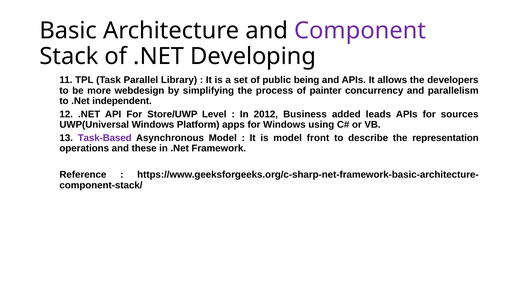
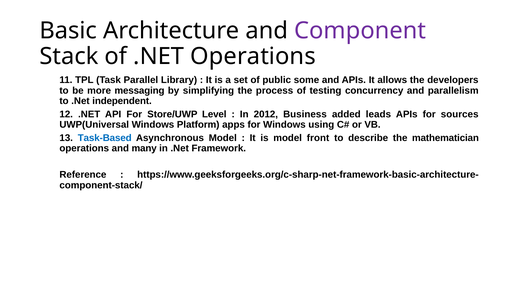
.NET Developing: Developing -> Operations (253, 56)
being: being -> some (306, 80)
webdesign: webdesign -> messaging (139, 91)
painter: painter -> testing (325, 91)
Task-Based colour: purple -> blue (105, 138)
representation: representation -> mathematician (445, 138)
these: these -> many (144, 149)
